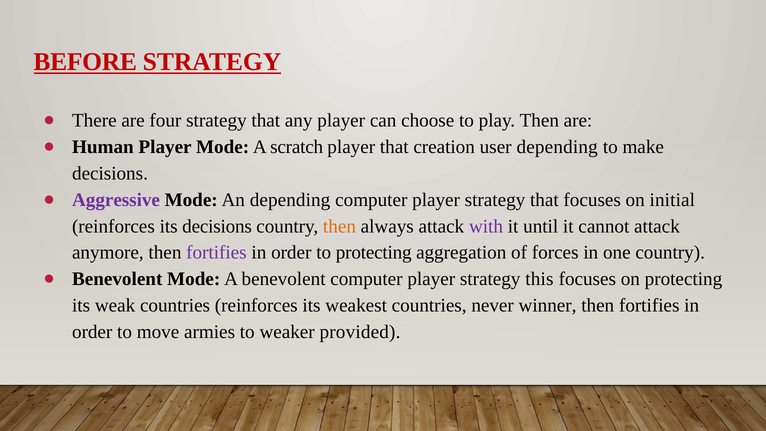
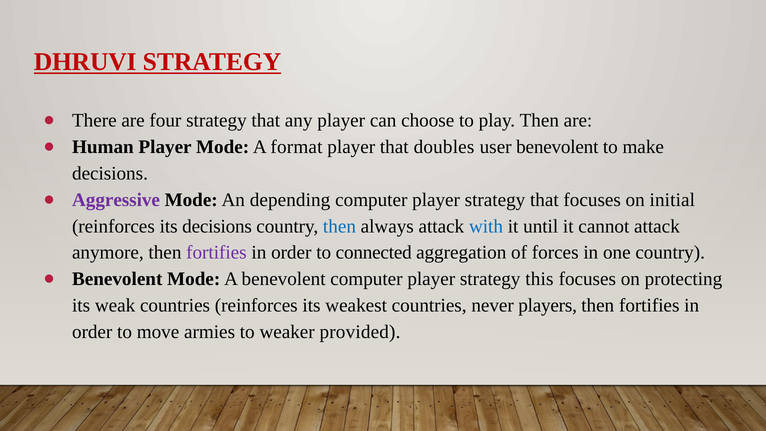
BEFORE: BEFORE -> DHRUVI (85, 62)
scratch: scratch -> format (296, 147)
creation: creation -> doubles (444, 147)
user depending: depending -> benevolent (557, 147)
then colour: orange -> blue (339, 226)
with colour: purple -> blue (486, 226)
to protecting: protecting -> connected (374, 253)
winner: winner -> players (548, 305)
